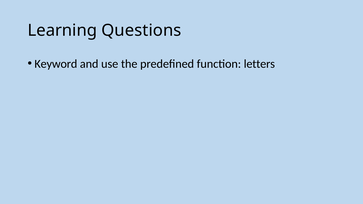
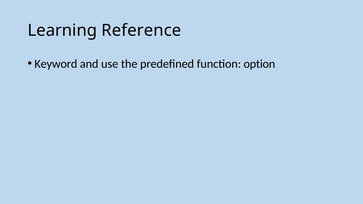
Questions: Questions -> Reference (141, 30)
letters: letters -> option (259, 64)
